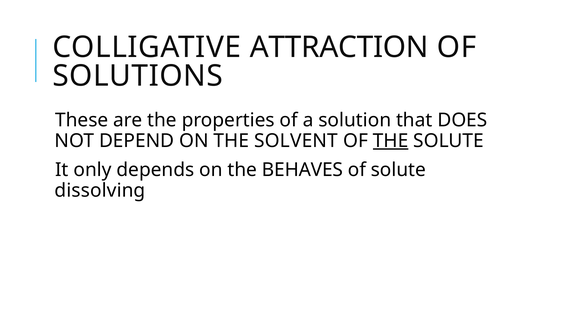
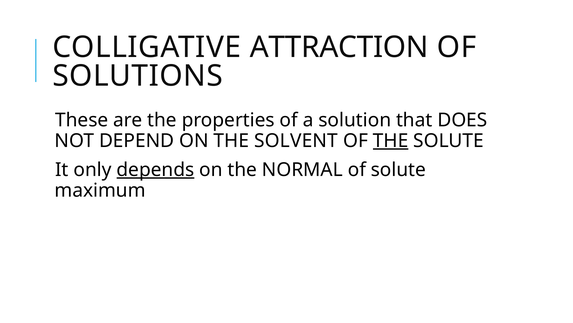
depends underline: none -> present (155, 169)
BEHAVES: BEHAVES -> NORMAL (302, 169)
dissolving: dissolving -> maximum (100, 190)
